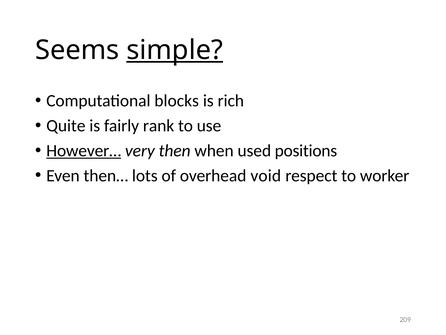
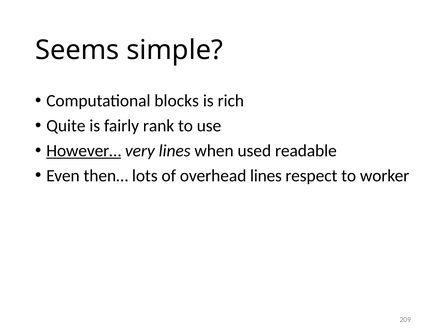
simple underline: present -> none (175, 50)
very then: then -> lines (175, 150)
positions: positions -> readable (306, 150)
overhead void: void -> lines (266, 175)
